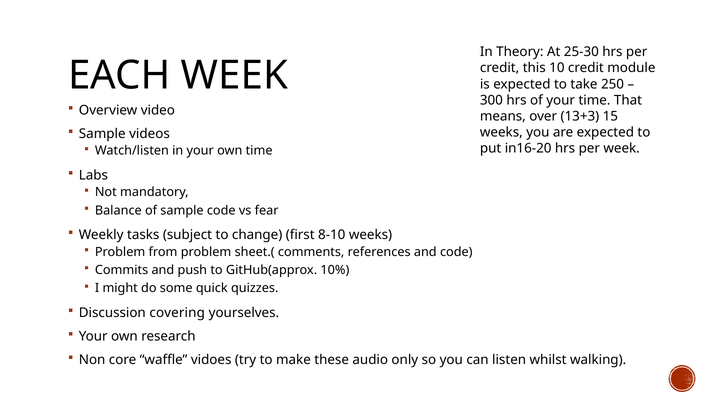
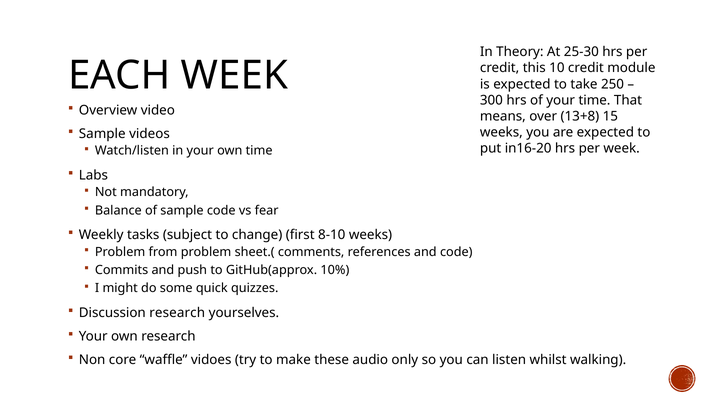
13+3: 13+3 -> 13+8 (580, 116)
Discussion covering: covering -> research (177, 313)
